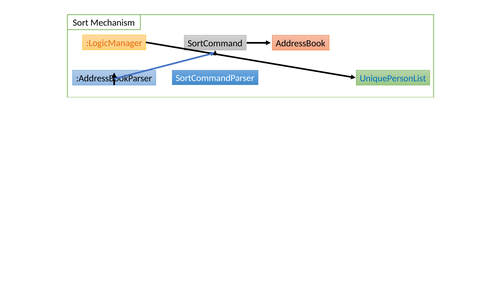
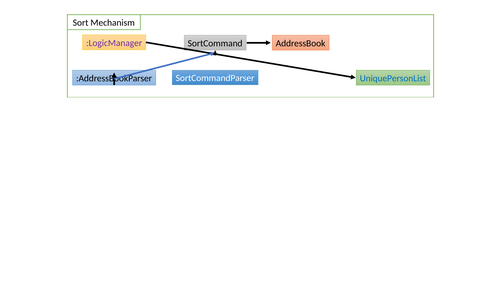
:LogicManager colour: orange -> purple (114, 43)
